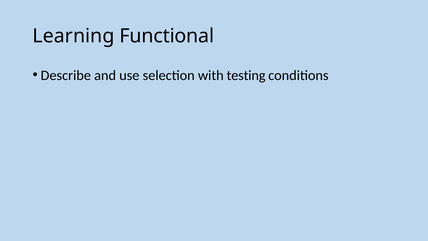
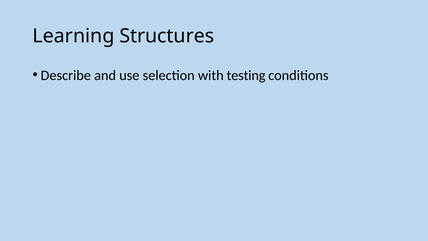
Functional: Functional -> Structures (167, 36)
